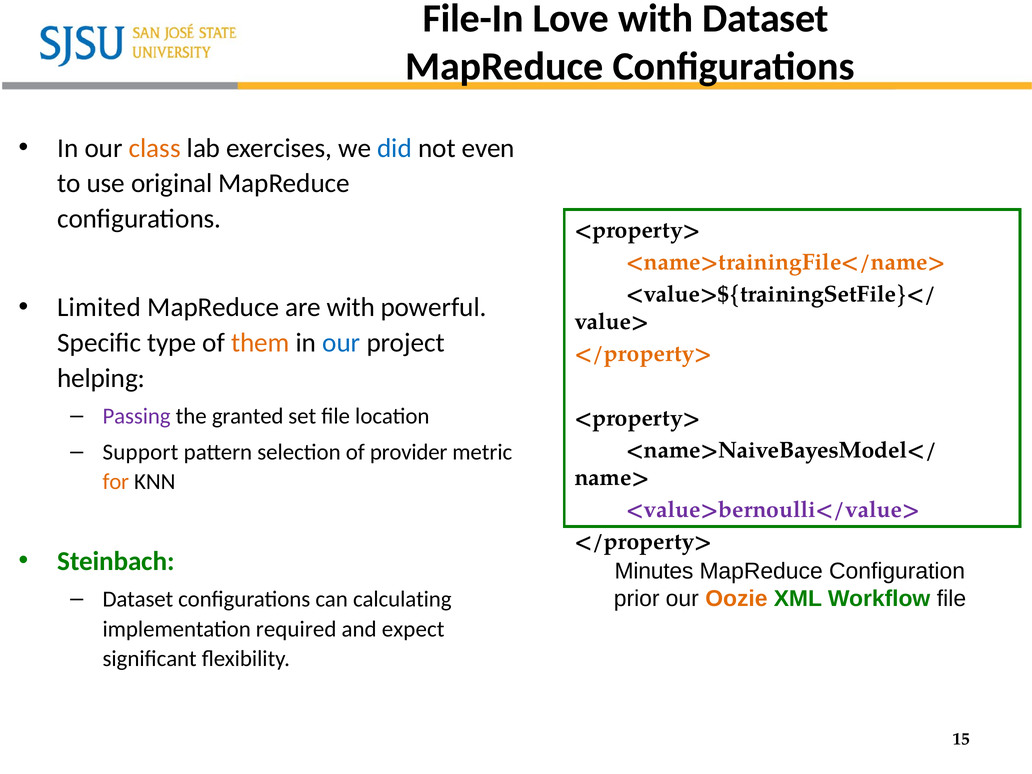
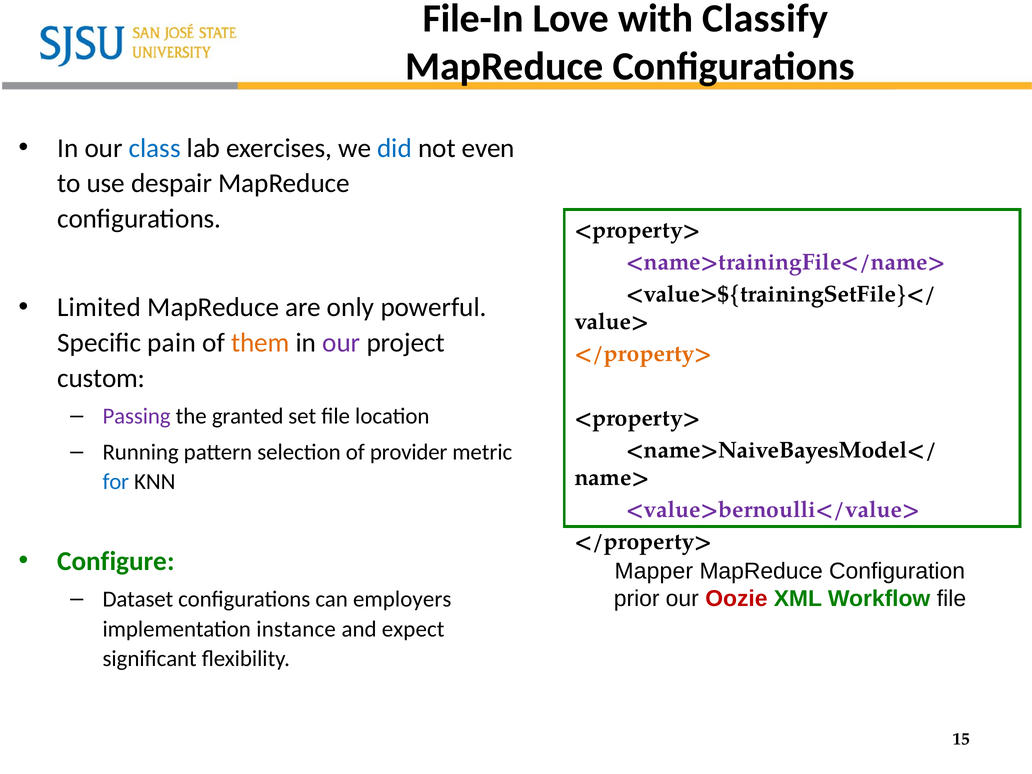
with Dataset: Dataset -> Classify (765, 18)
class colour: orange -> blue (155, 148)
original: original -> despair (172, 183)
<name>trainingFile</name> colour: orange -> purple (786, 262)
are with: with -> only (351, 307)
type: type -> pain (172, 343)
our colour: blue -> purple (341, 343)
helping: helping -> custom (101, 378)
Support: Support -> Running (141, 452)
for colour: orange -> blue (116, 482)
Steinbach: Steinbach -> Configure (116, 561)
Minutes: Minutes -> Mapper (654, 571)
calculating: calculating -> employers (402, 599)
Oozie colour: orange -> red (736, 599)
required: required -> instance (296, 629)
